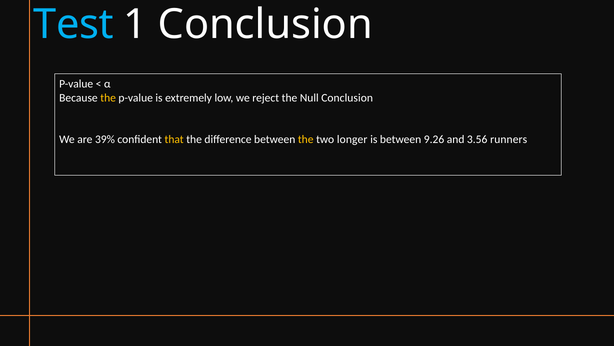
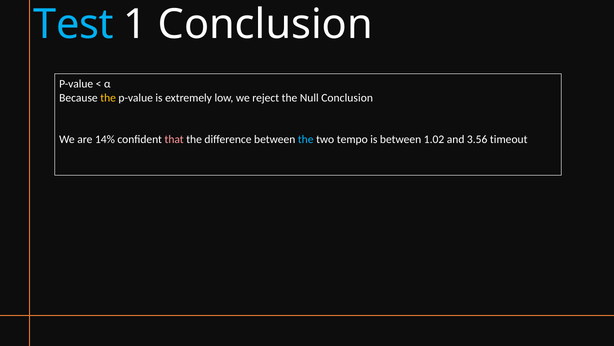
39%: 39% -> 14% (105, 139)
that colour: yellow -> pink (174, 139)
the colour: yellow -> light blue (306, 139)
longer: longer -> tempo (352, 139)
9.26: 9.26 -> 1.02 (434, 139)
runners: runners -> timeout (509, 139)
